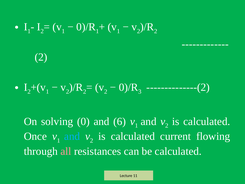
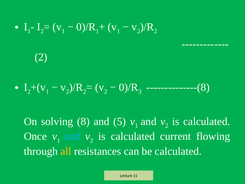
--------------(2: --------------(2 -> --------------(8 (178, 87)
0: 0 -> 8 (83, 121)
6: 6 -> 5 (120, 121)
all colour: pink -> yellow (66, 151)
